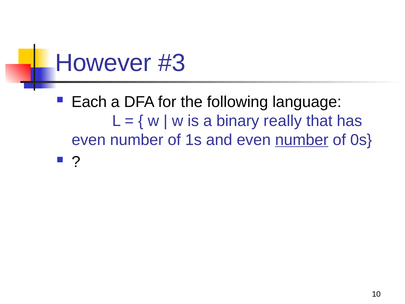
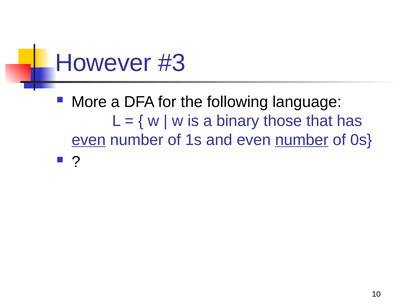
Each: Each -> More (89, 102)
really: really -> those (283, 121)
even underline: none -> present (89, 140)
